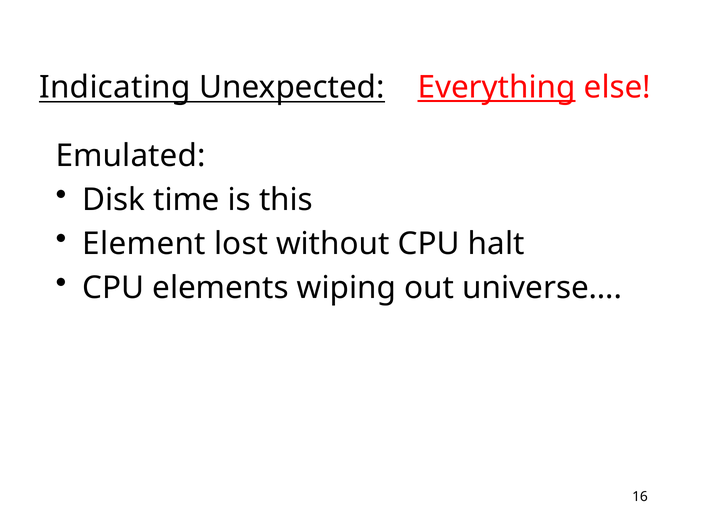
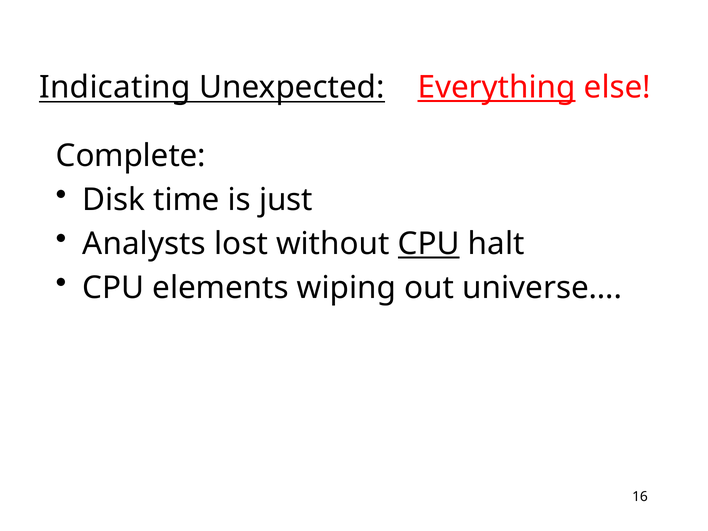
Emulated: Emulated -> Complete (131, 156)
this: this -> just (286, 200)
Element: Element -> Analysts (144, 244)
CPU underline: none -> present (429, 244)
